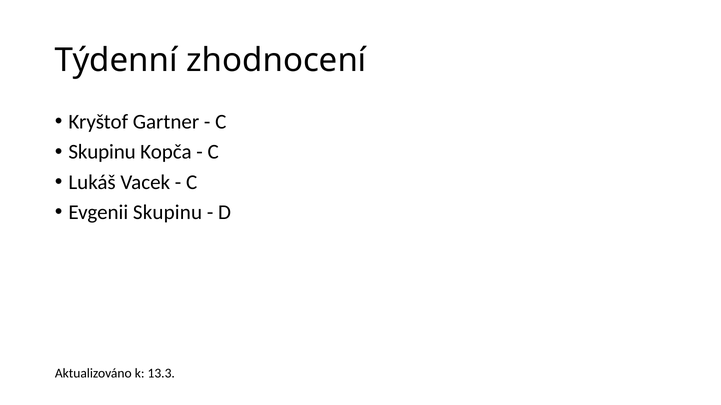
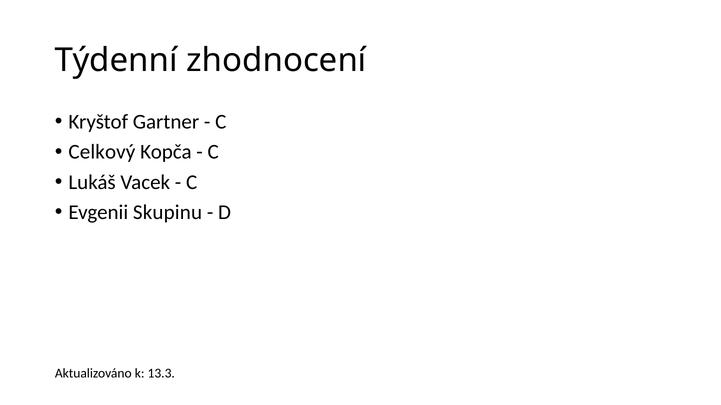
Skupinu: Skupinu -> Celkový (102, 152)
